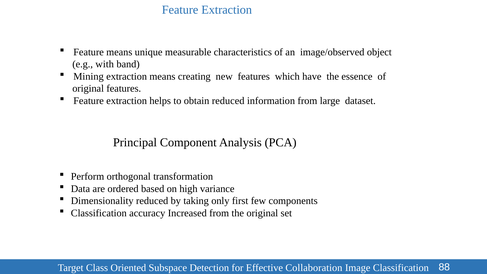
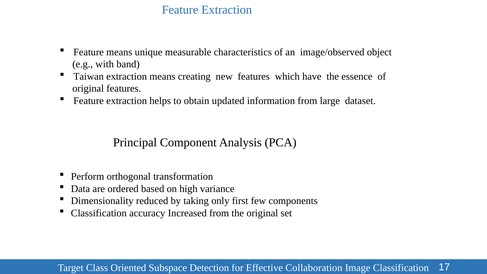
Mining: Mining -> Taiwan (89, 76)
obtain reduced: reduced -> updated (228, 101)
88: 88 -> 17 (444, 267)
